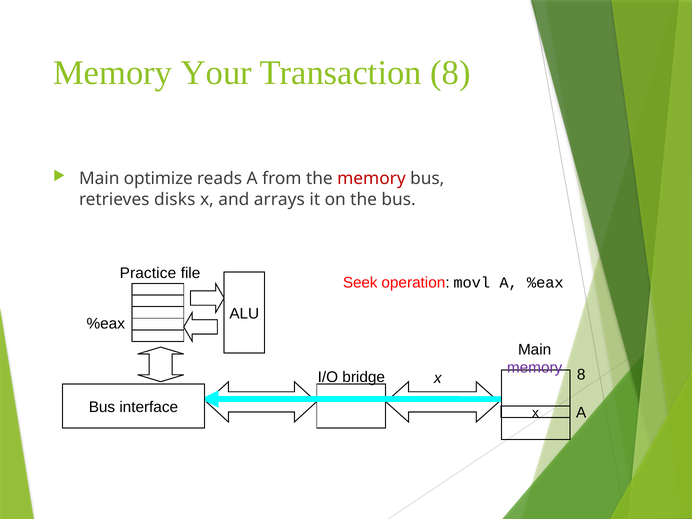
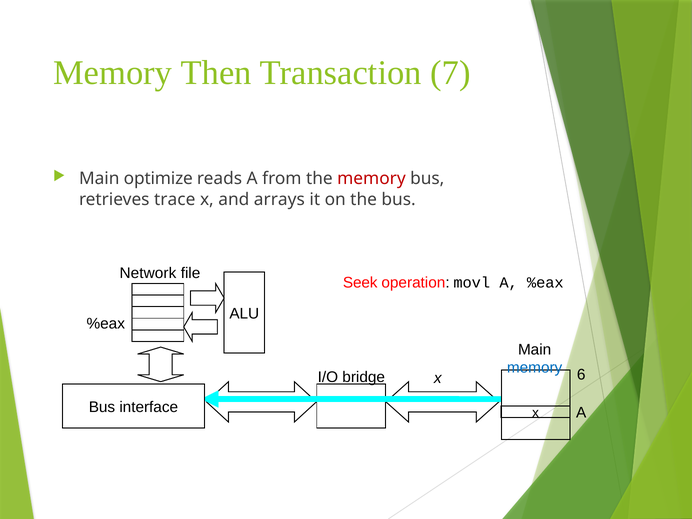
Your: Your -> Then (216, 73)
Transaction 8: 8 -> 7 (451, 73)
disks: disks -> trace (175, 199)
Practice: Practice -> Network (148, 273)
memory colour: purple -> blue (535, 368)
x 8: 8 -> 6 (581, 375)
